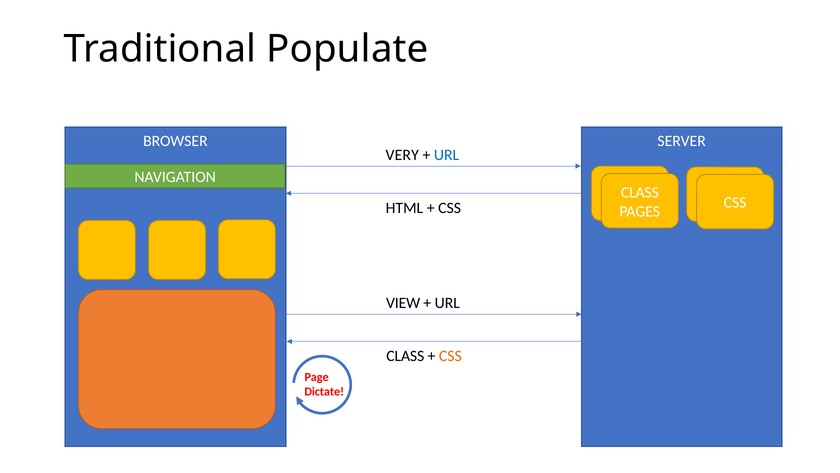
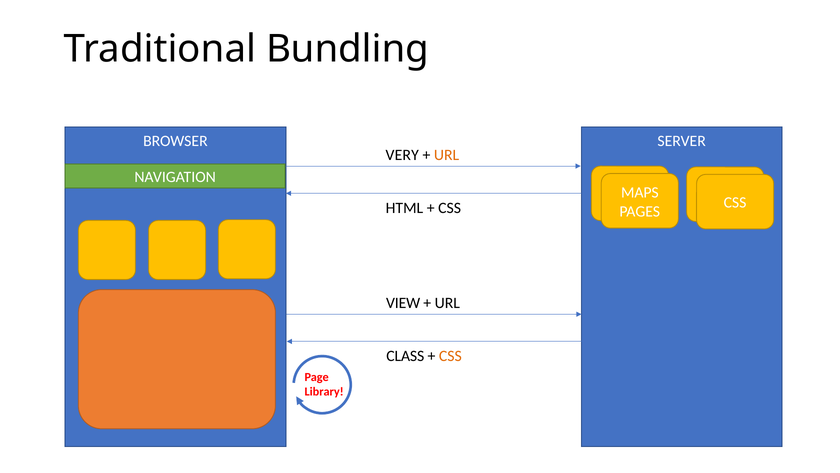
Populate: Populate -> Bundling (347, 49)
URL colour: blue -> orange (447, 155)
CLASS: CLASS -> MAPS (640, 192)
Dictate: Dictate -> Library (324, 391)
